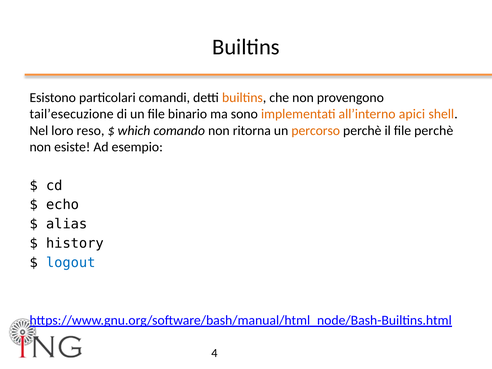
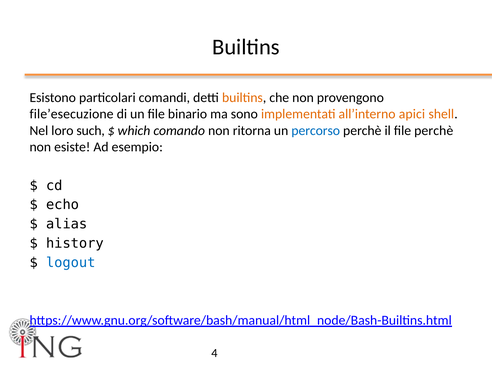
tail’esecuzione: tail’esecuzione -> file’esecuzione (72, 114)
reso: reso -> such (91, 131)
percorso colour: orange -> blue (316, 131)
